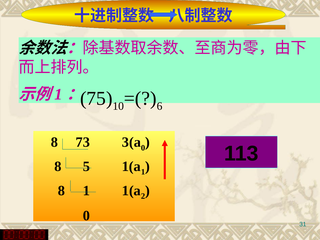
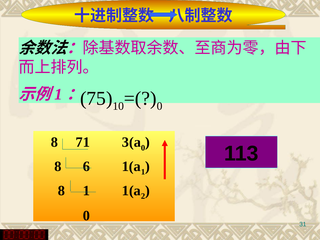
6: 6 -> 0 (160, 106)
73: 73 -> 71 (83, 142)
5: 5 -> 6 (86, 166)
